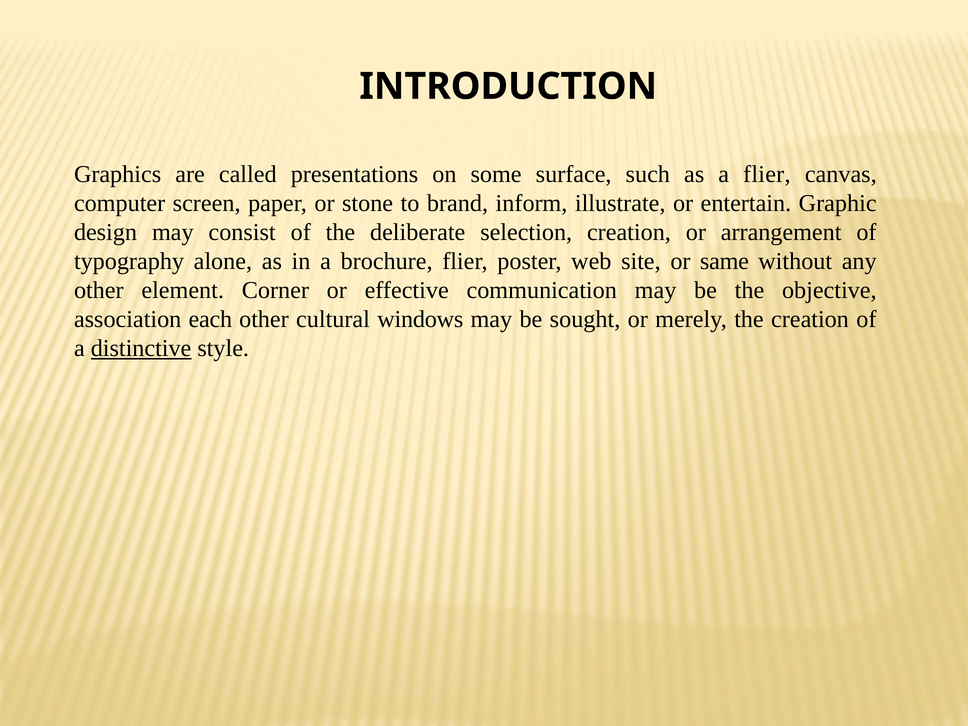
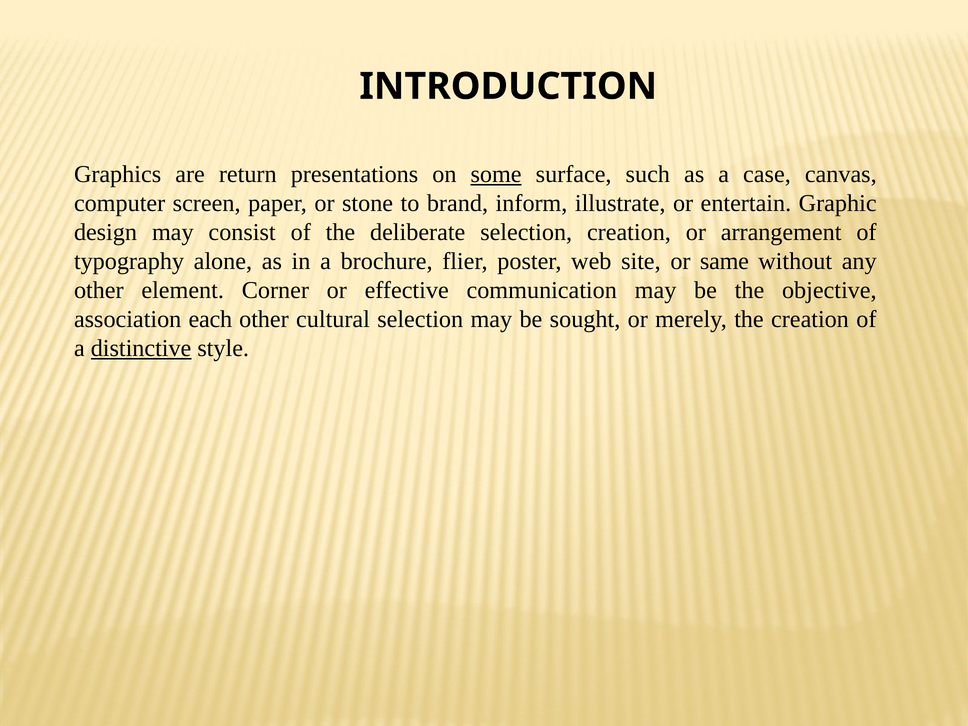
called: called -> return (248, 174)
some underline: none -> present (496, 174)
a flier: flier -> case (767, 174)
cultural windows: windows -> selection (420, 319)
